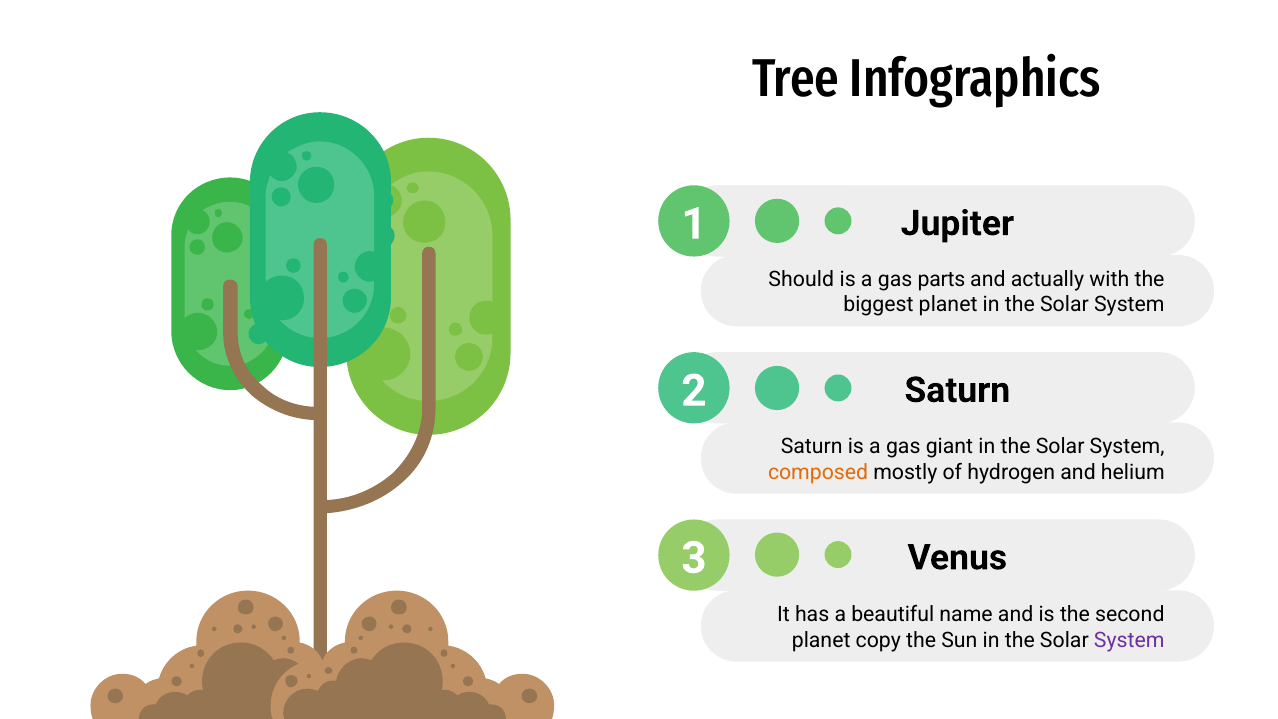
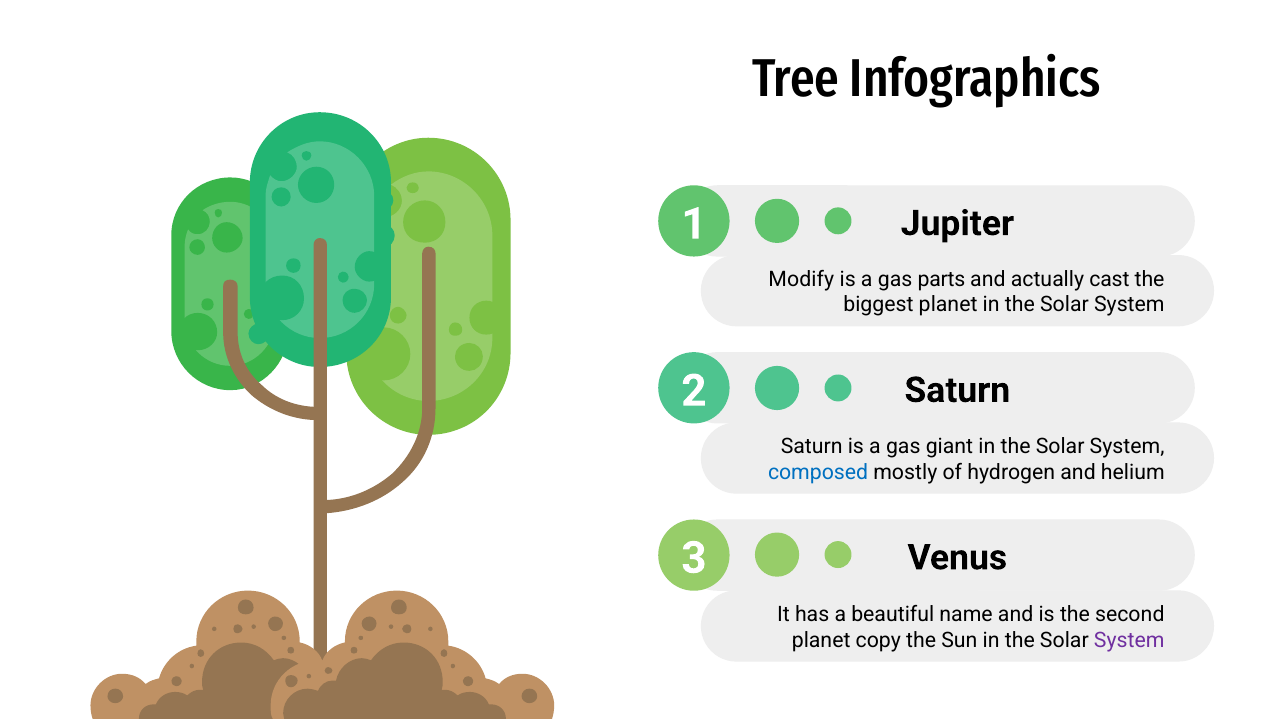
Should: Should -> Modify (801, 279)
with: with -> cast (1109, 279)
composed colour: orange -> blue (818, 472)
